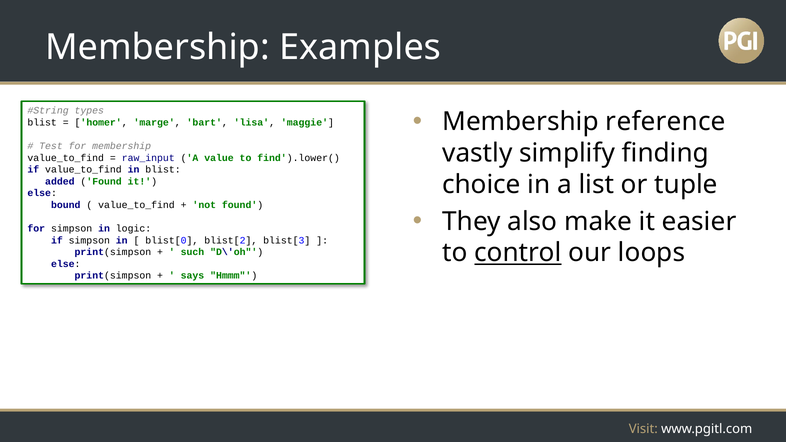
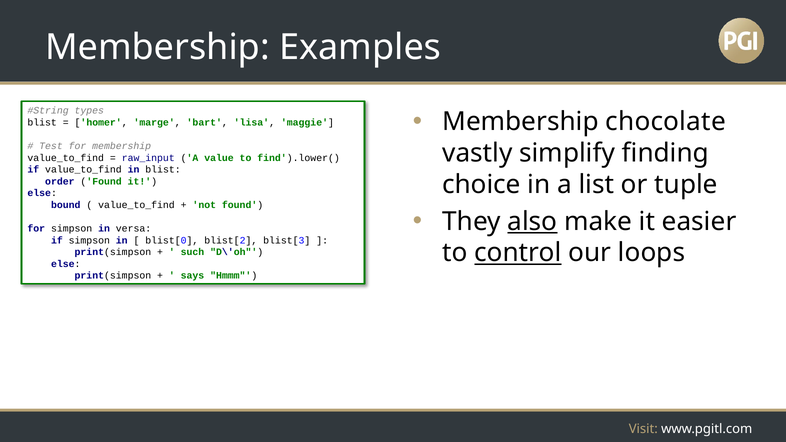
reference: reference -> chocolate (666, 122)
added: added -> order (60, 181)
also underline: none -> present (532, 221)
logic: logic -> versa (134, 229)
